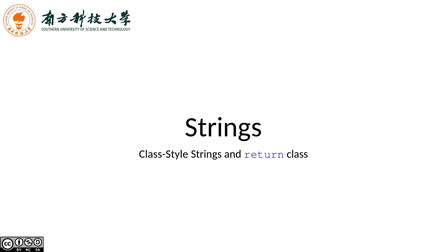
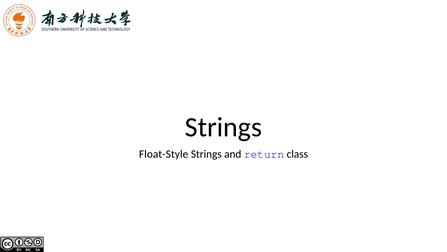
Class-Style: Class-Style -> Float-Style (164, 154)
